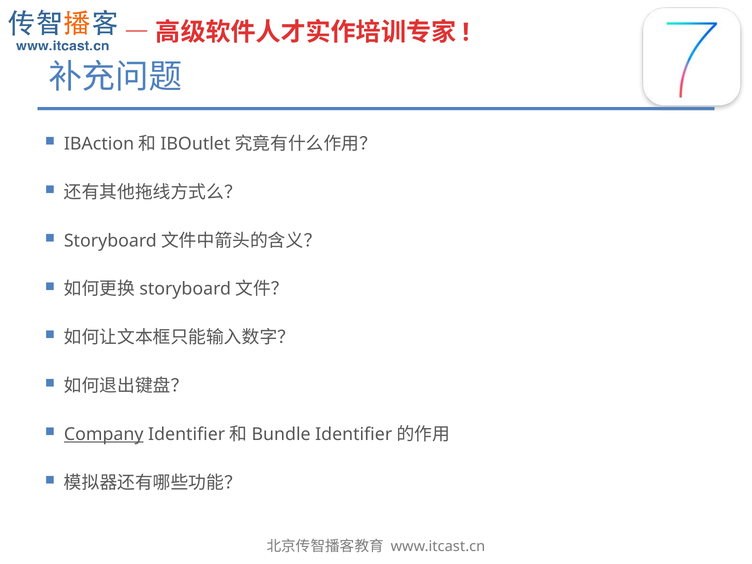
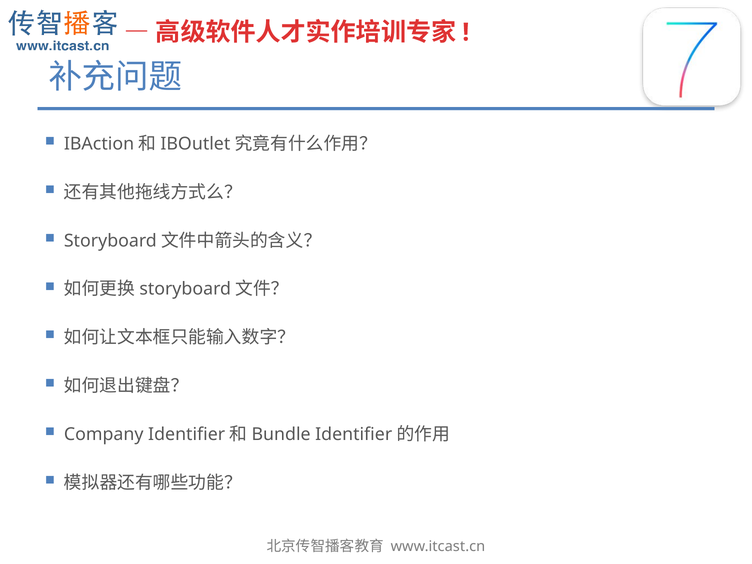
Company underline: present -> none (104, 435)
